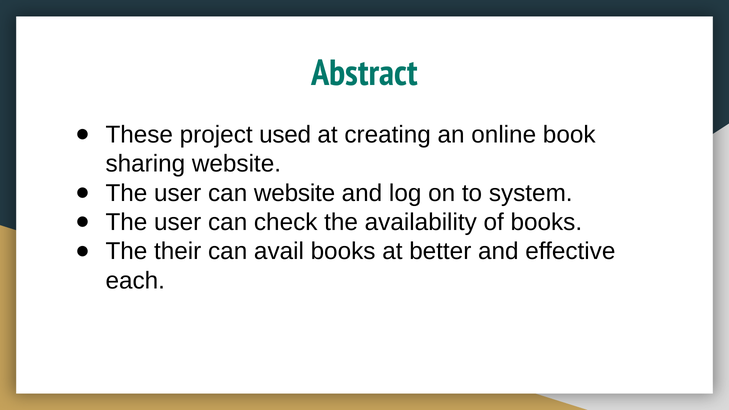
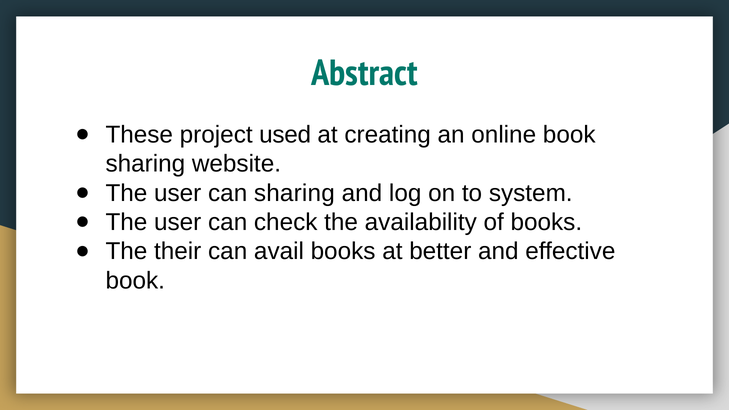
can website: website -> sharing (294, 193)
each: each -> book (135, 281)
